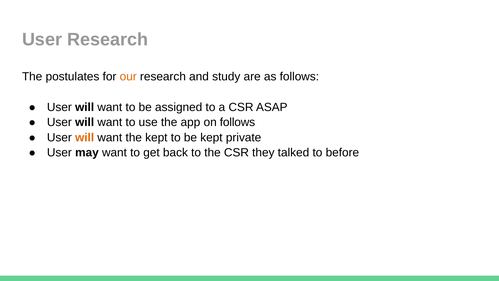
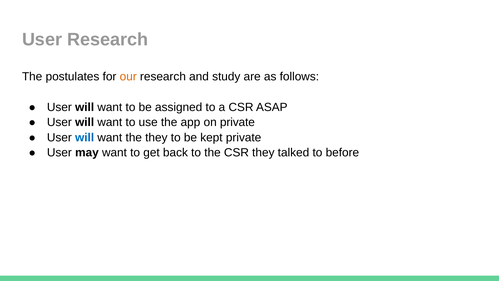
on follows: follows -> private (237, 122)
will colour: orange -> blue (85, 137)
the kept: kept -> they (156, 137)
